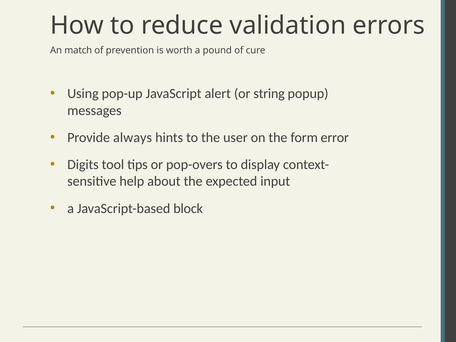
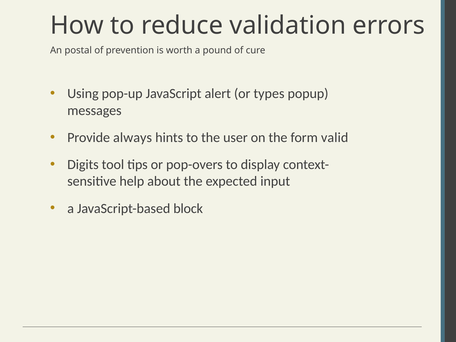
match: match -> postal (78, 50)
string: string -> types (269, 94)
error: error -> valid (335, 138)
